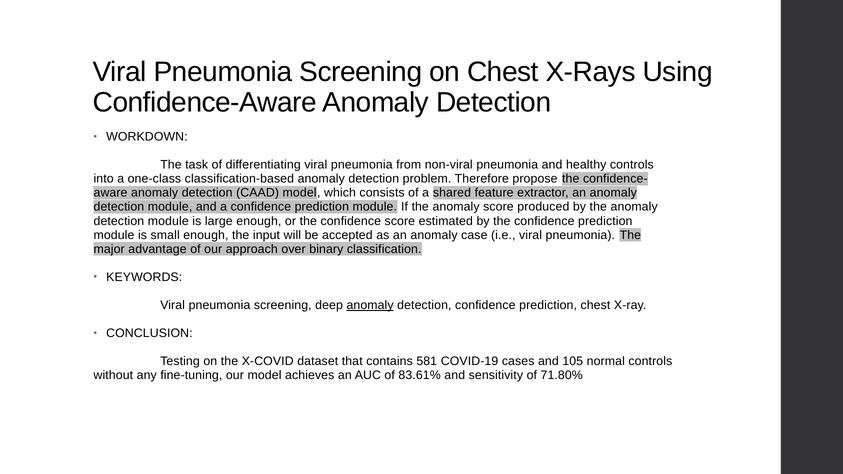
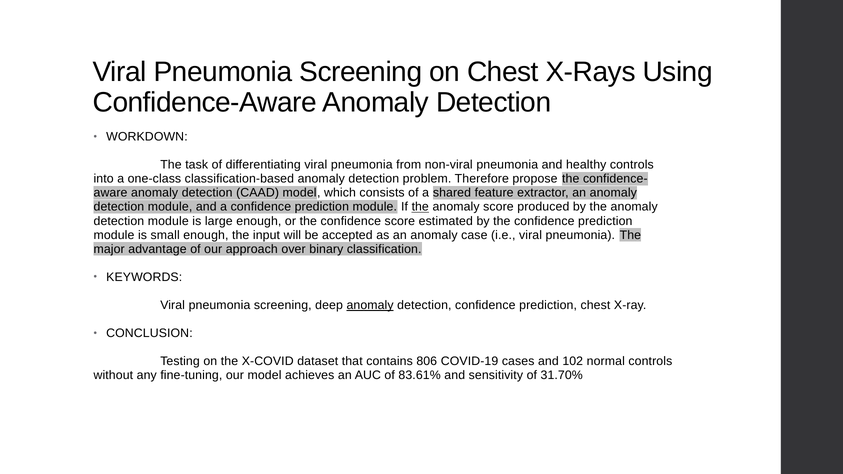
the underline: none -> present (420, 207)
581: 581 -> 806 (427, 362)
105: 105 -> 102 (573, 362)
71.80%: 71.80% -> 31.70% (562, 376)
